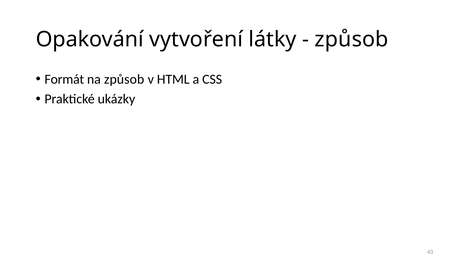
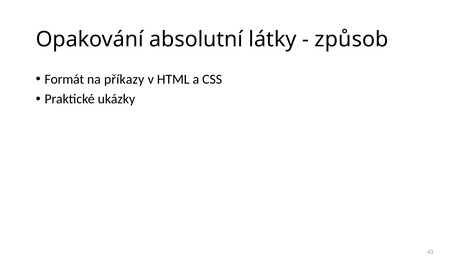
vytvoření: vytvoření -> absolutní (196, 39)
na způsob: způsob -> příkazy (124, 79)
